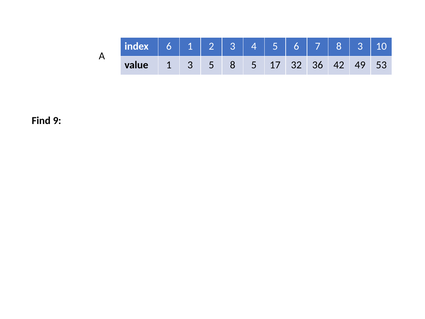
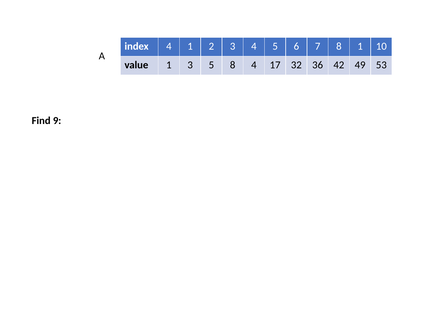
index 6: 6 -> 4 (169, 46)
8 3: 3 -> 1 (360, 46)
8 5: 5 -> 4 (254, 65)
